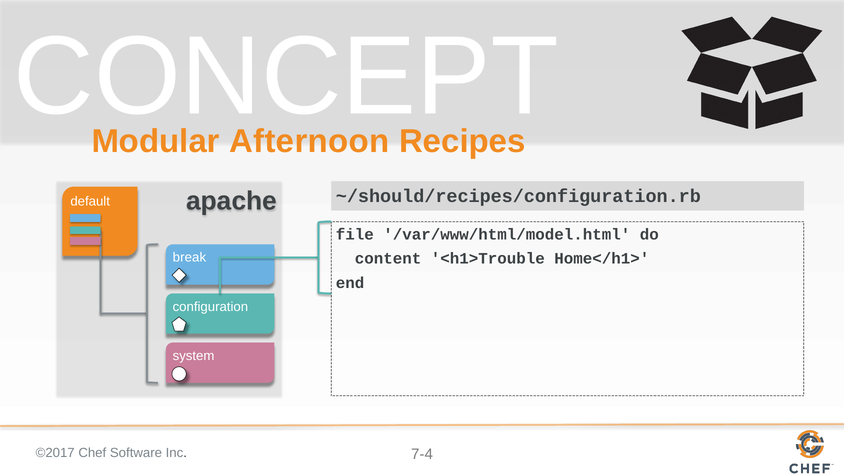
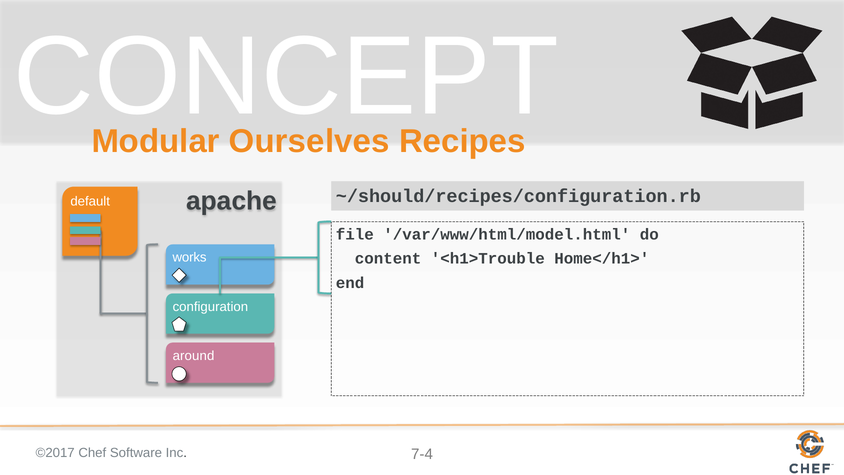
Afternoon: Afternoon -> Ourselves (309, 141)
break: break -> works (190, 257)
system: system -> around (193, 356)
